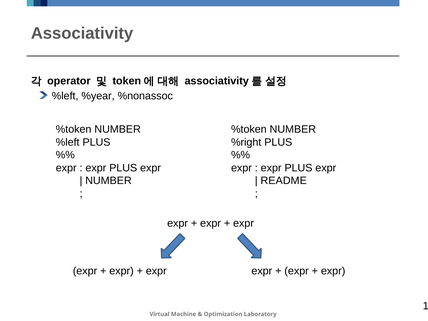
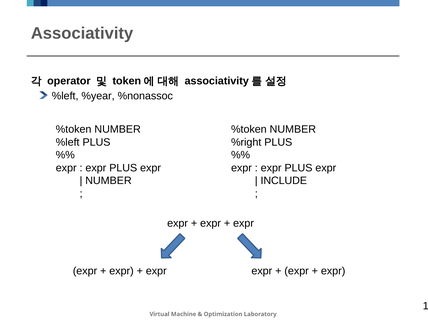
README: README -> INCLUDE (284, 181)
